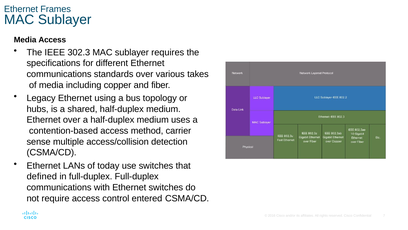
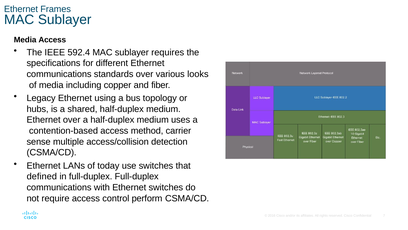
302.3: 302.3 -> 592.4 (79, 52)
takes: takes -> looks (198, 74)
entered: entered -> perform (147, 198)
